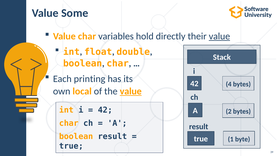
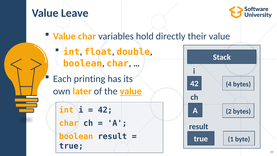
Some: Some -> Leave (75, 13)
value underline: present -> none (219, 36)
local: local -> later (82, 91)
